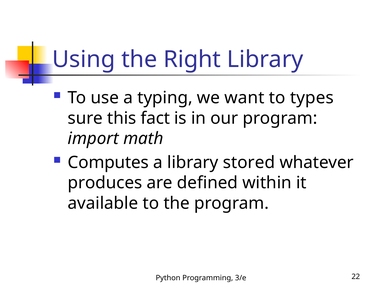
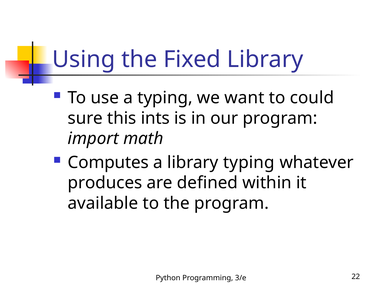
Right: Right -> Fixed (192, 59)
types: types -> could (312, 98)
fact: fact -> ints (155, 118)
library stored: stored -> typing (249, 163)
